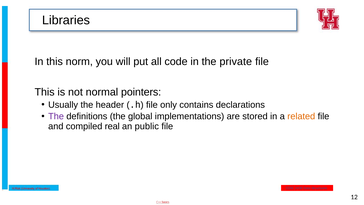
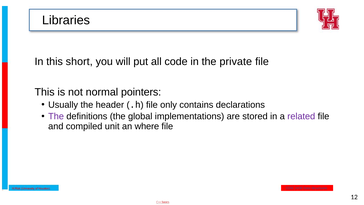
norm: norm -> short (79, 62)
related colour: orange -> purple (301, 116)
real: real -> unit (112, 126)
public: public -> where (147, 126)
